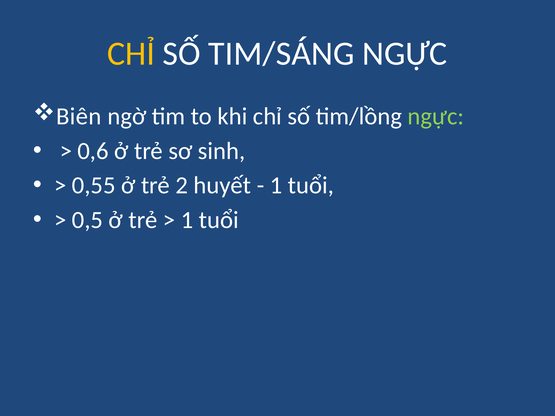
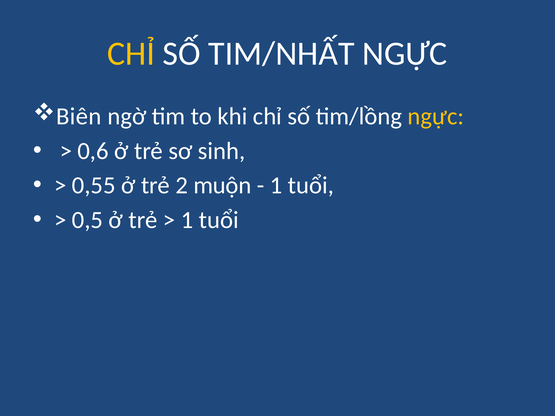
TIM/SÁNG: TIM/SÁNG -> TIM/NHẤT (281, 54)
ngực colour: light green -> yellow (436, 116)
huyết: huyết -> muộn (222, 186)
